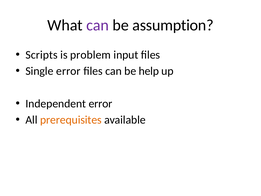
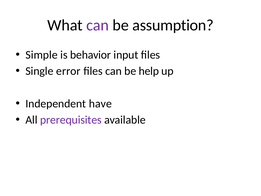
Scripts: Scripts -> Simple (42, 55)
problem: problem -> behavior (91, 55)
Independent error: error -> have (100, 104)
prerequisites colour: orange -> purple (71, 120)
